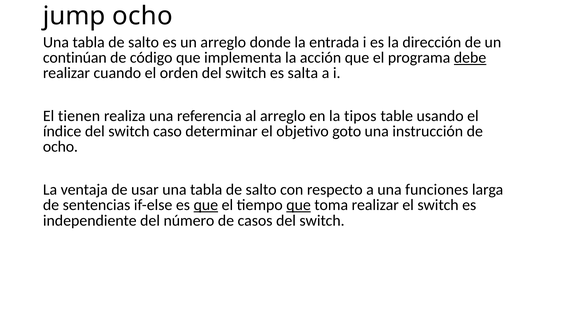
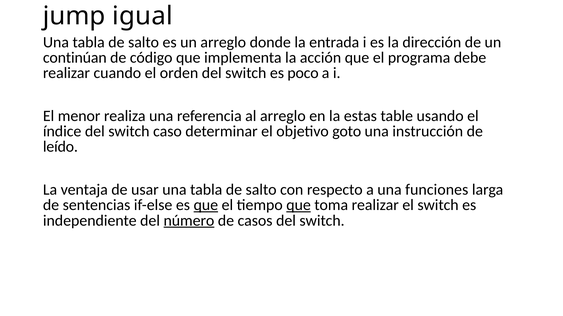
jump ocho: ocho -> igual (142, 16)
debe underline: present -> none (470, 58)
salta: salta -> poco (303, 73)
tienen: tienen -> menor (79, 116)
tipos: tipos -> estas (360, 116)
ocho: ocho -> leído (60, 147)
número underline: none -> present (189, 221)
